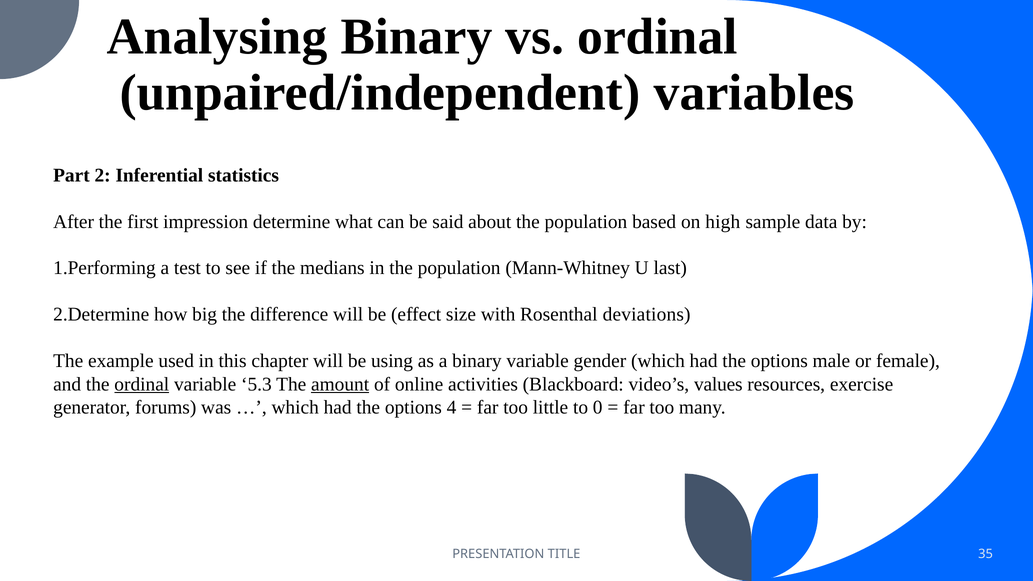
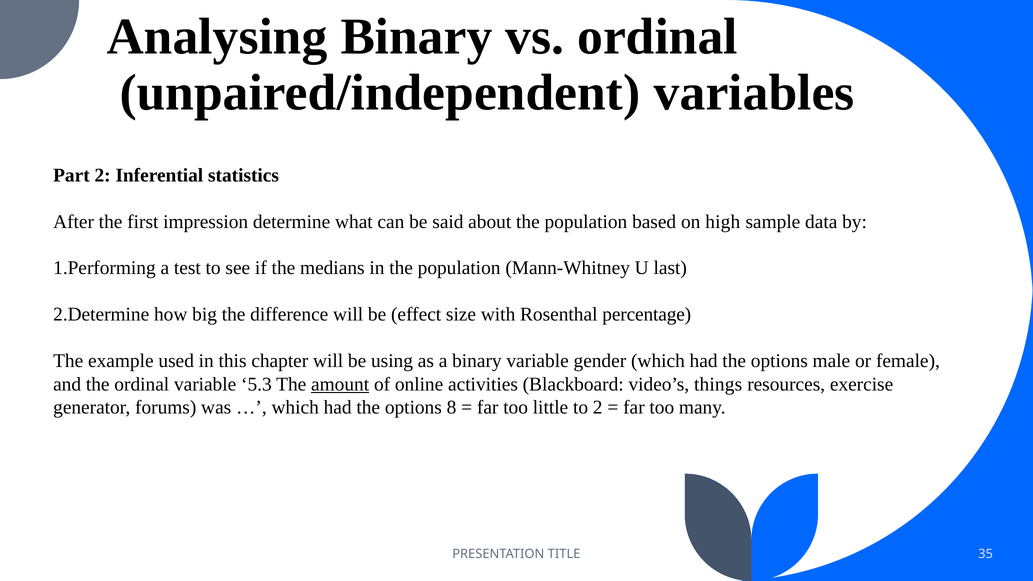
deviations: deviations -> percentage (647, 315)
ordinal underline: present -> none (142, 384)
values: values -> things (718, 384)
4: 4 -> 8 (452, 408)
to 0: 0 -> 2 (598, 408)
